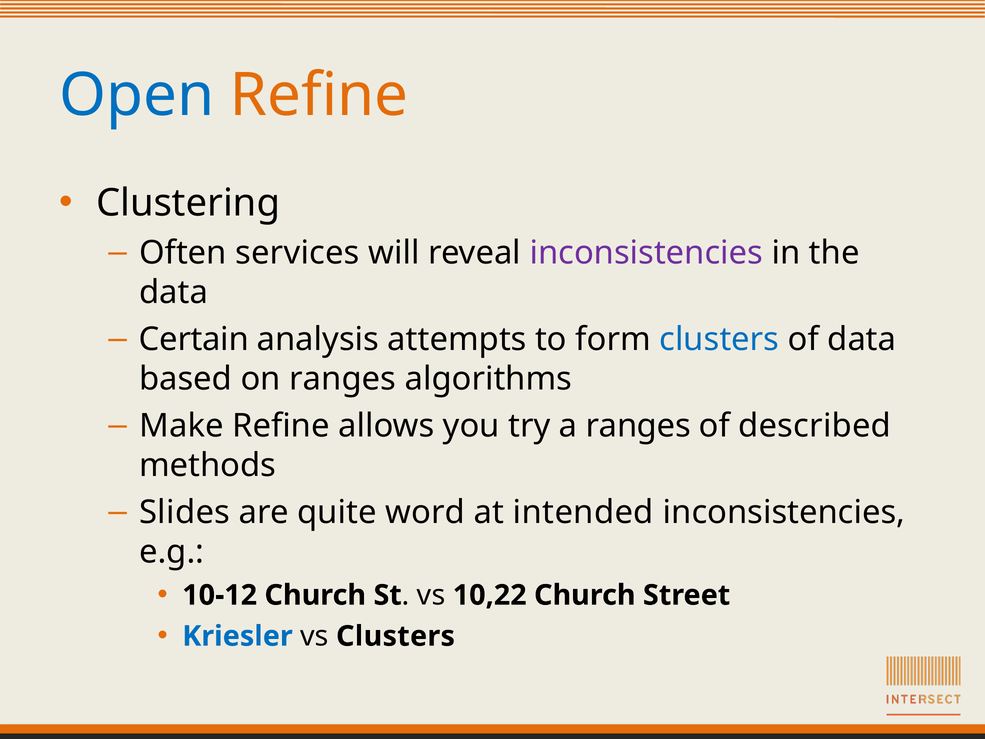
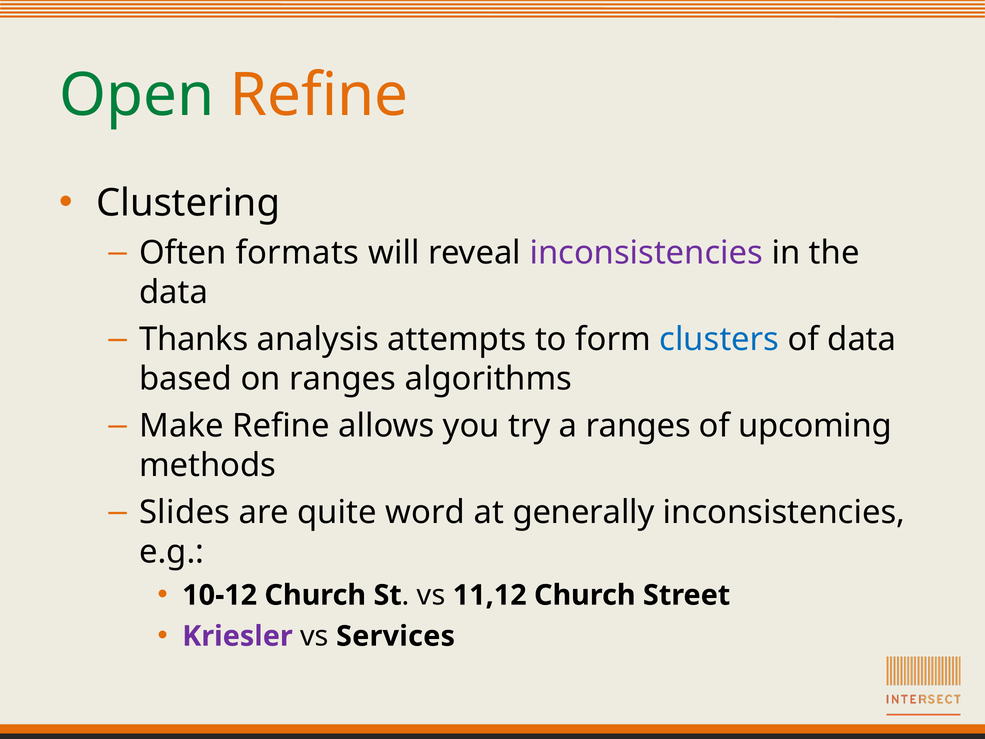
Open colour: blue -> green (137, 95)
services: services -> formats (297, 253)
Certain: Certain -> Thanks (194, 339)
described: described -> upcoming (815, 426)
intended: intended -> generally (584, 512)
10,22: 10,22 -> 11,12 (490, 595)
Kriesler colour: blue -> purple (237, 636)
vs Clusters: Clusters -> Services (396, 636)
